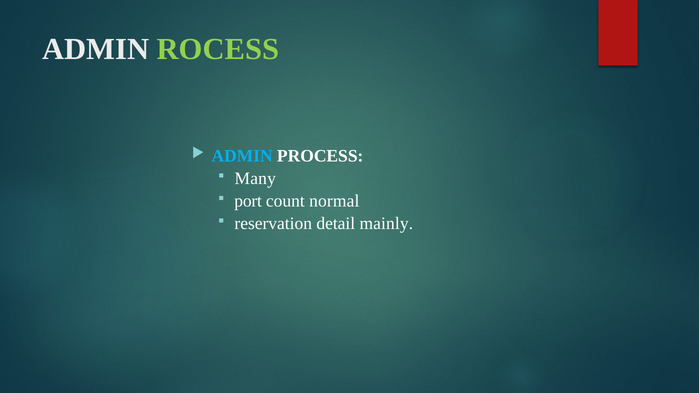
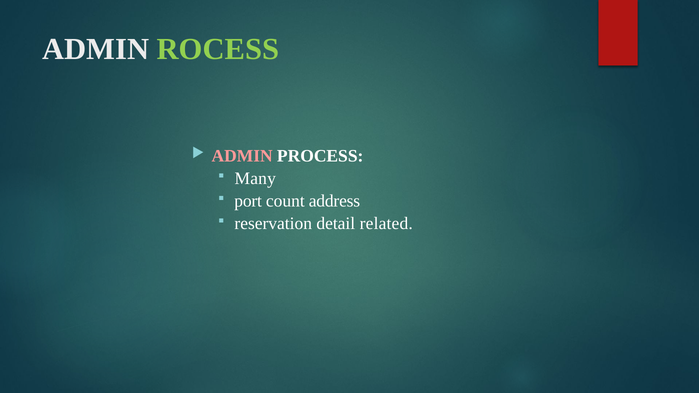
ADMIN colour: light blue -> pink (242, 156)
normal: normal -> address (334, 201)
mainly: mainly -> related (386, 224)
